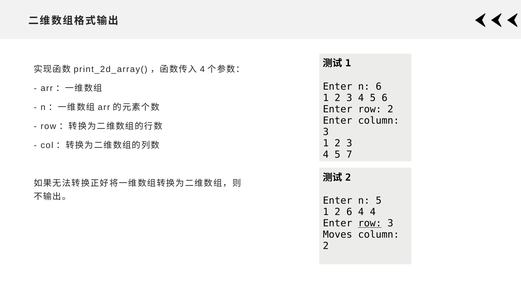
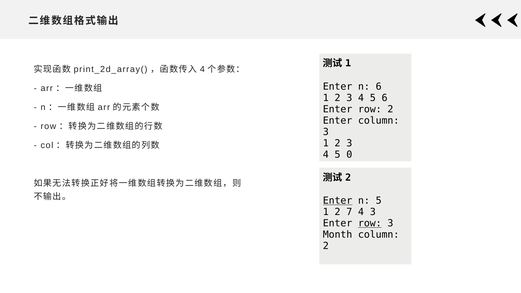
7: 7 -> 0 (349, 155)
Enter underline: none -> present (338, 201)
2 6: 6 -> 7 (349, 212)
4 4: 4 -> 3 (373, 212)
Moves: Moves -> Month (338, 235)
